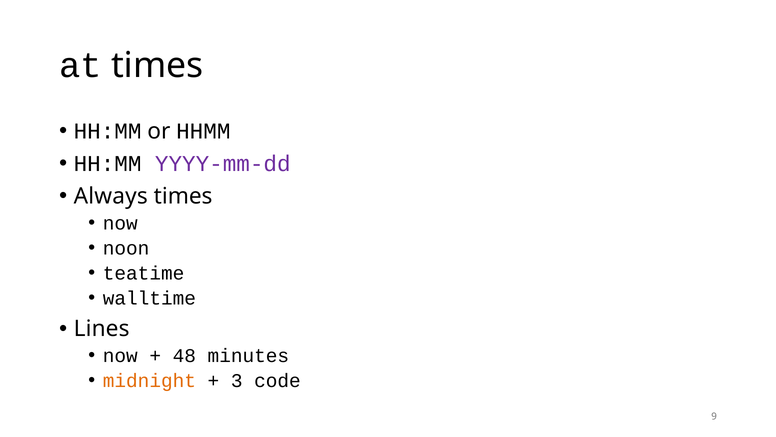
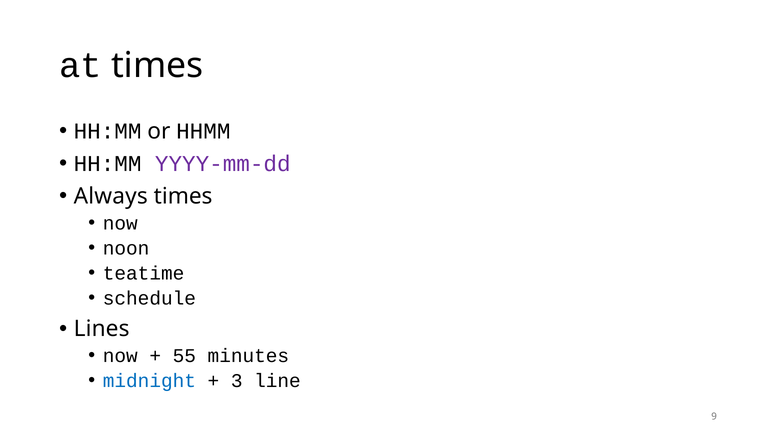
walltime: walltime -> schedule (149, 298)
48: 48 -> 55 (184, 355)
midnight colour: orange -> blue (149, 380)
code: code -> line (277, 380)
